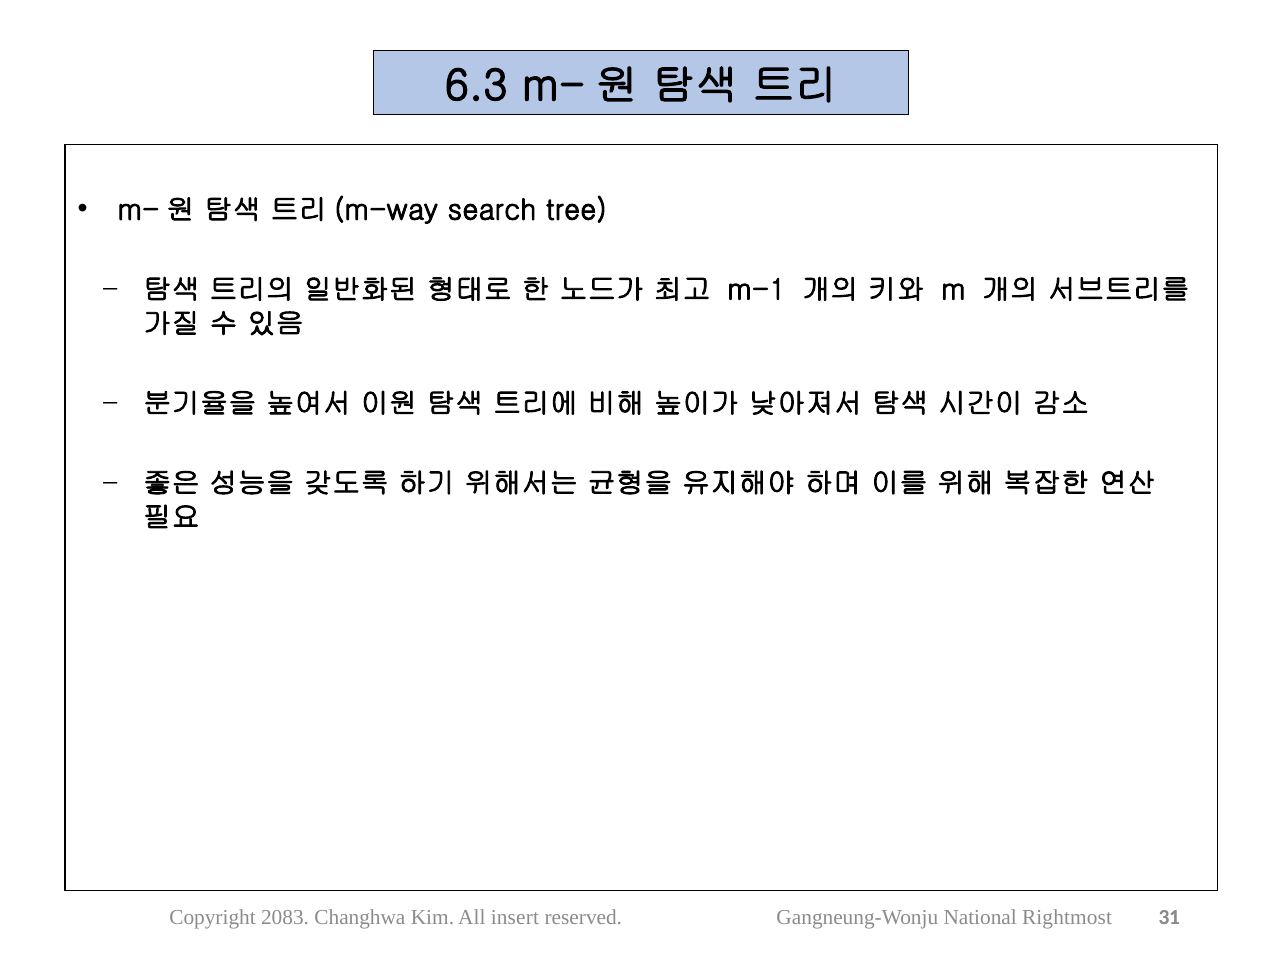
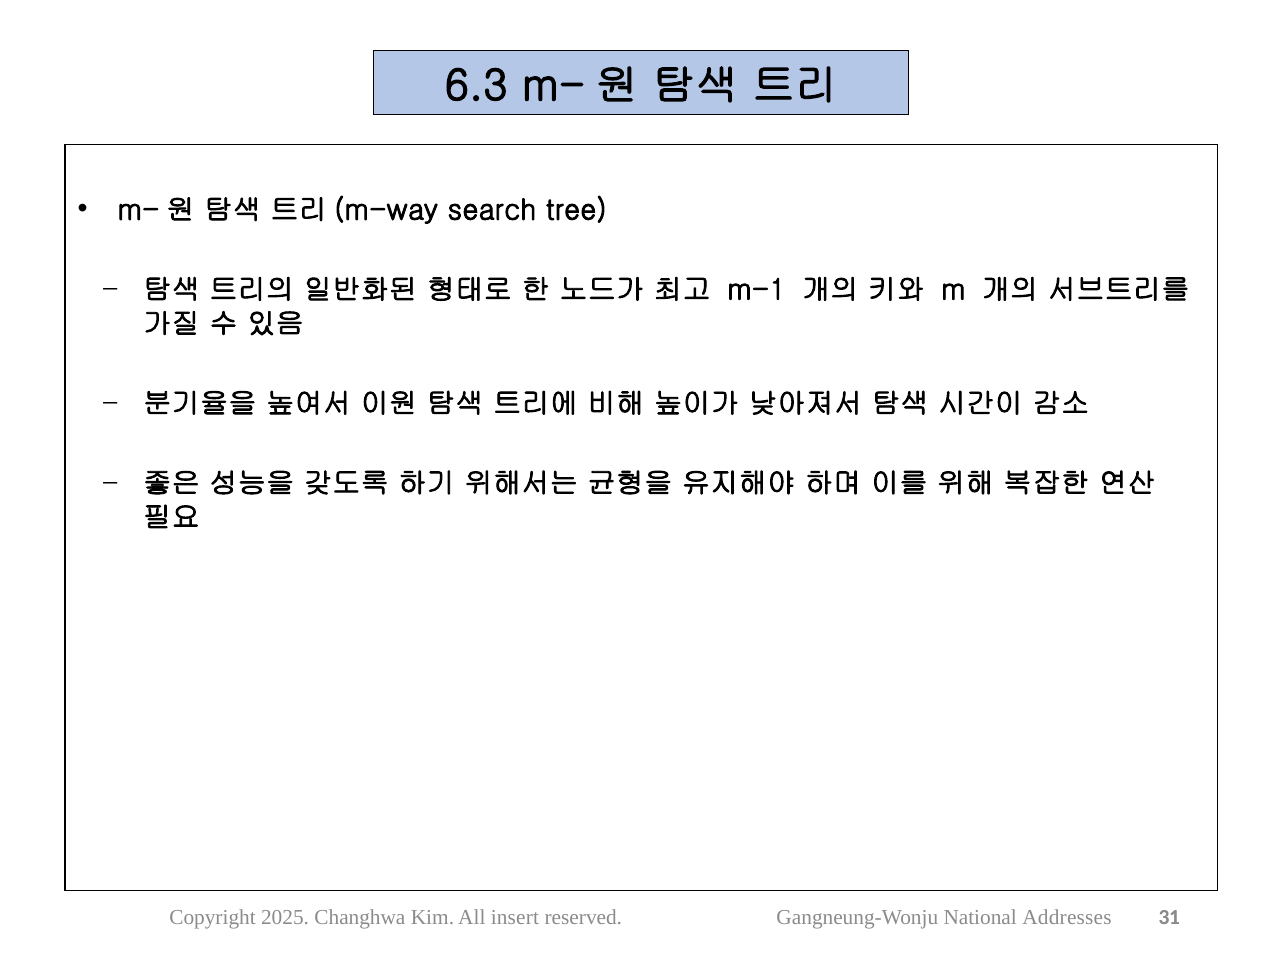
2083: 2083 -> 2025 (285, 917)
Rightmost: Rightmost -> Addresses (1067, 917)
